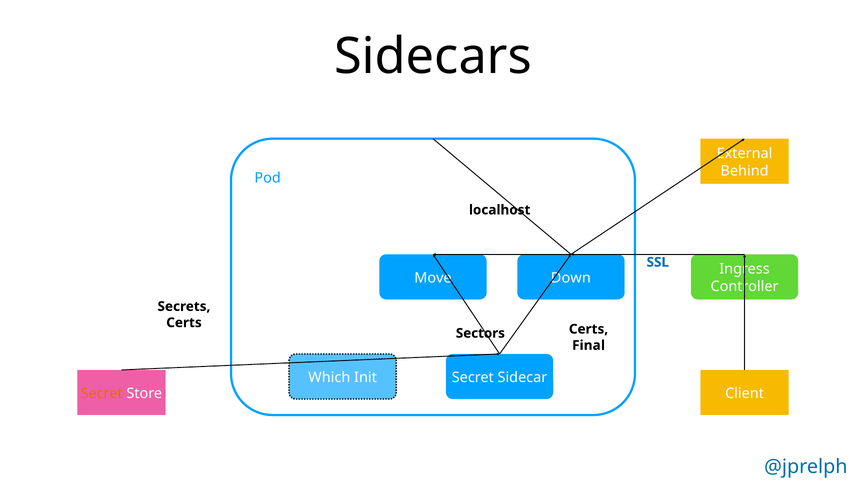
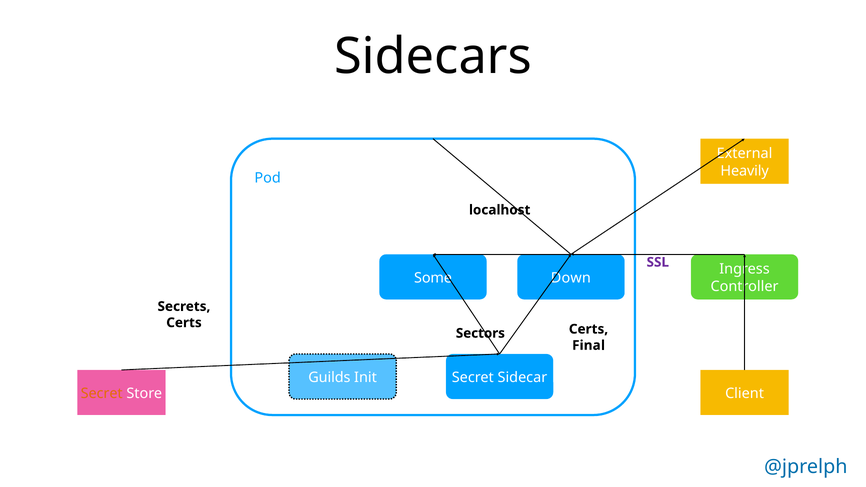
Behind: Behind -> Heavily (745, 171)
SSL colour: blue -> purple (658, 262)
Move: Move -> Some (433, 278)
Which: Which -> Guilds (329, 378)
